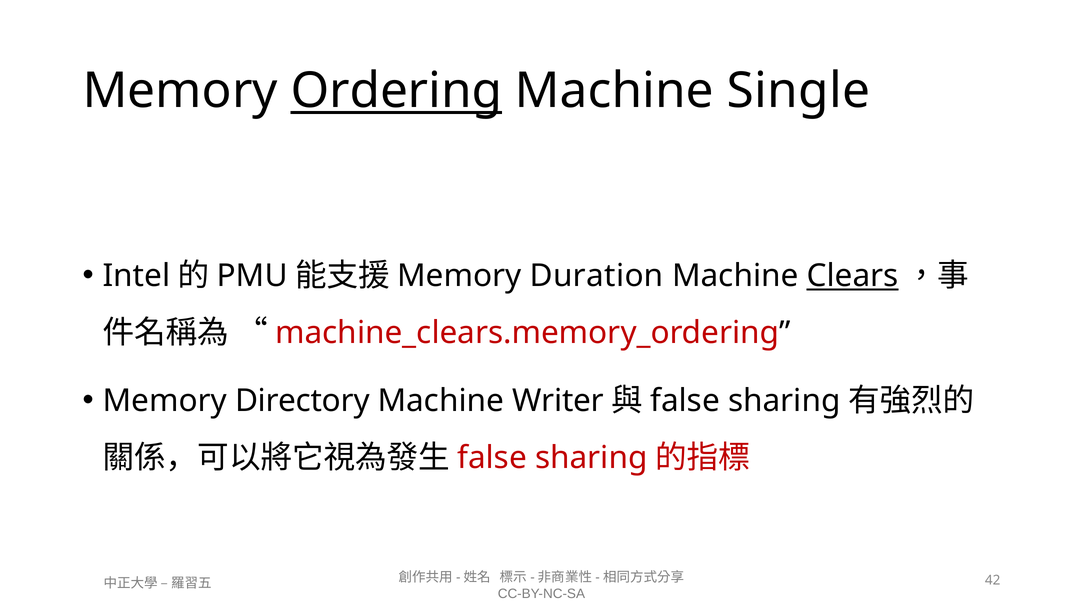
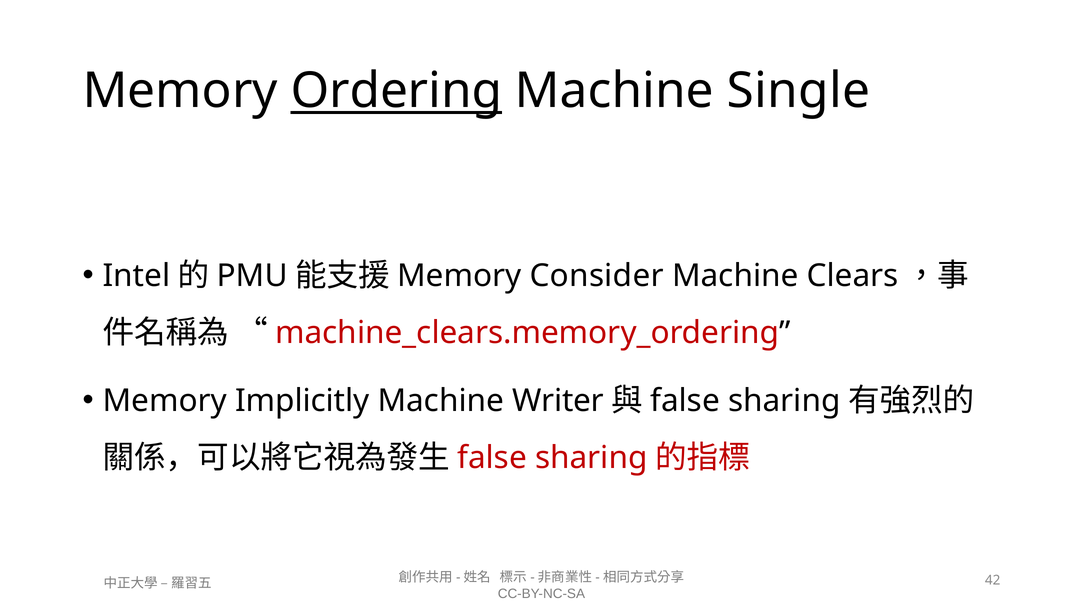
Duration: Duration -> Consider (597, 276)
Clears underline: present -> none (853, 276)
Directory: Directory -> Implicitly (302, 401)
